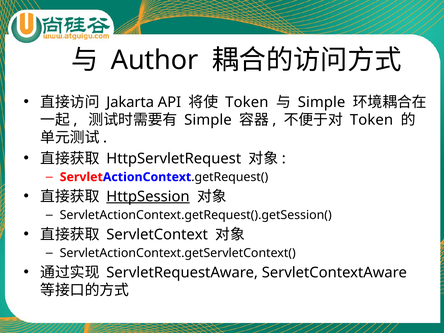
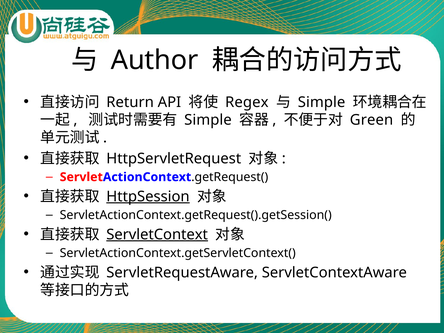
Jakarta: Jakarta -> Return (130, 102)
Token: Token -> Regex (247, 102)
Token: Token -> Green (371, 120)
ServletContext underline: none -> present (157, 234)
